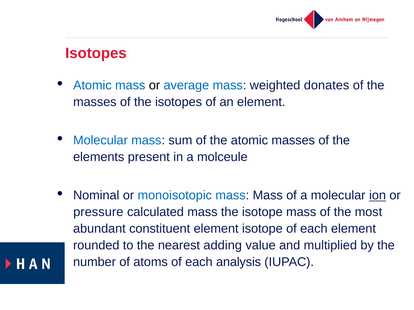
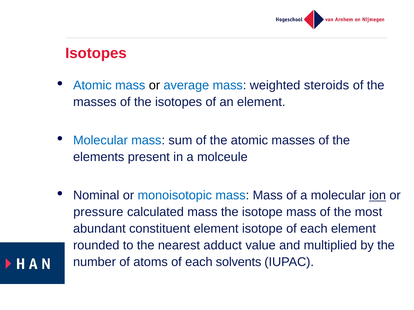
donates: donates -> steroids (327, 85)
adding: adding -> adduct (223, 246)
analysis: analysis -> solvents (239, 262)
